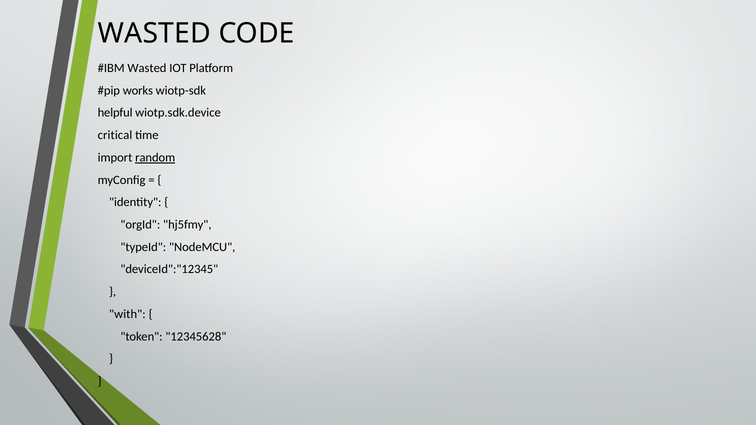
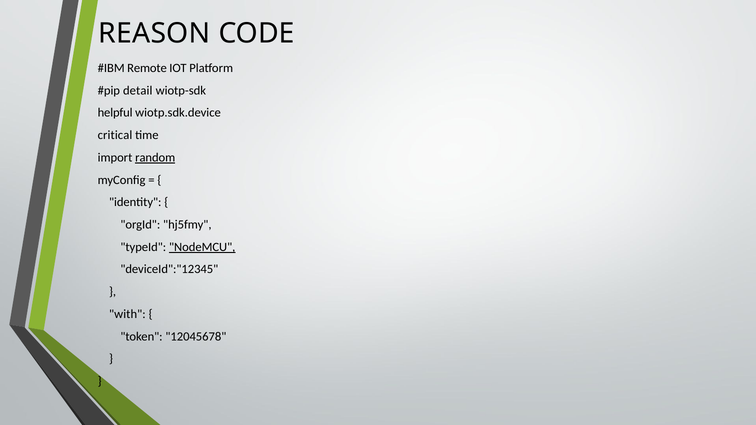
WASTED: WASTED -> REASON (154, 33)
Wasted: Wasted -> Remote (147, 68)
works: works -> detail (138, 91)
NodeMCU underline: none -> present (202, 247)
12345628: 12345628 -> 12045678 (196, 337)
